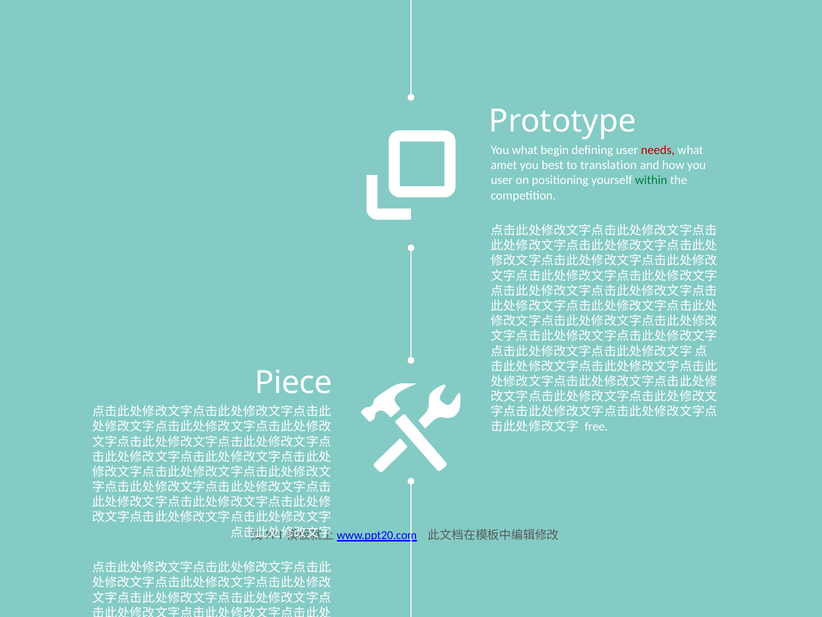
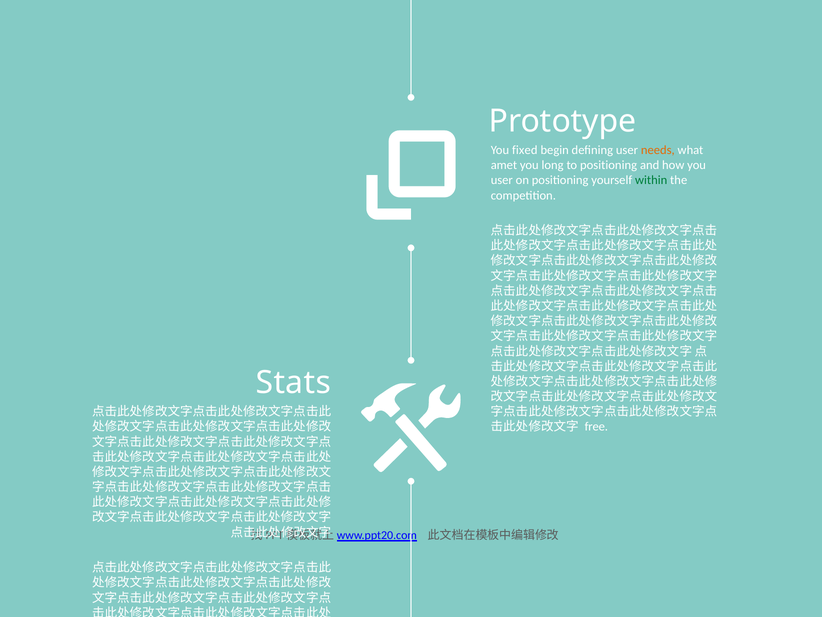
You what: what -> fixed (525, 150)
needs colour: red -> orange (658, 150)
best: best -> long (553, 165)
to translation: translation -> positioning (609, 165)
Piece: Piece -> Stats (293, 383)
